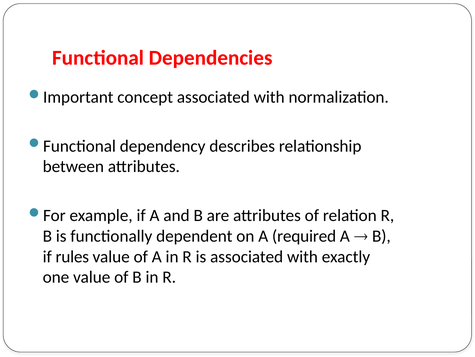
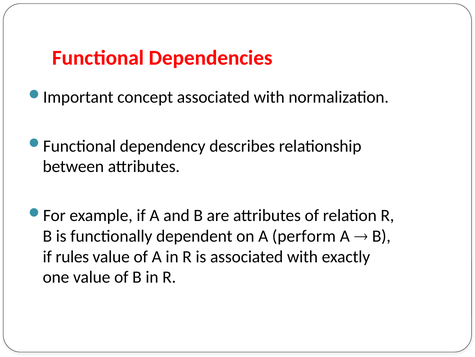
required: required -> perform (304, 236)
